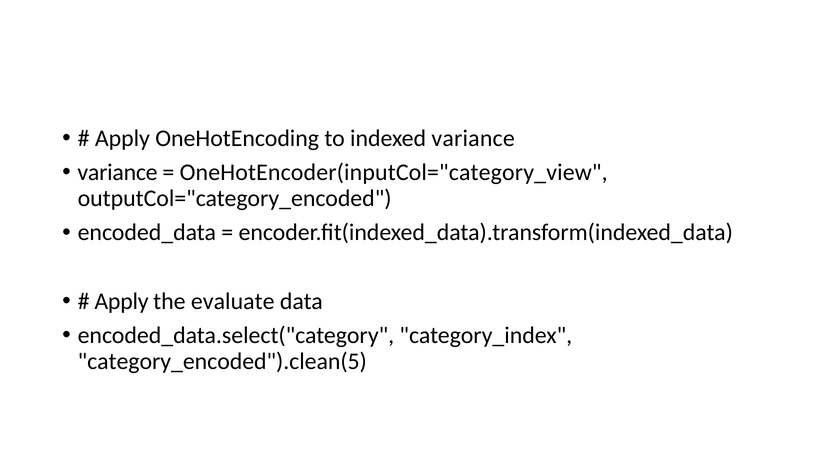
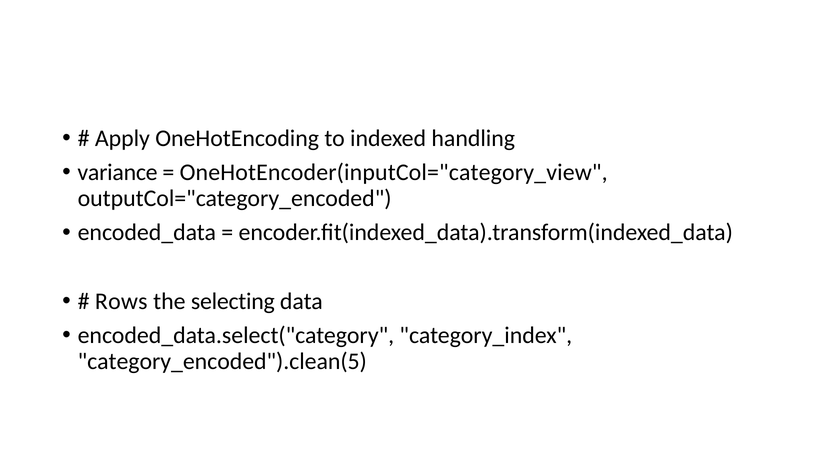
indexed variance: variance -> handling (473, 138)
Apply: Apply -> Rows (121, 301)
evaluate: evaluate -> selecting (233, 301)
